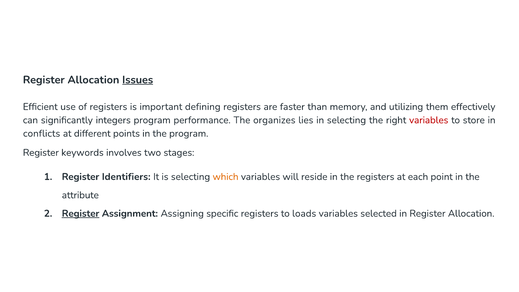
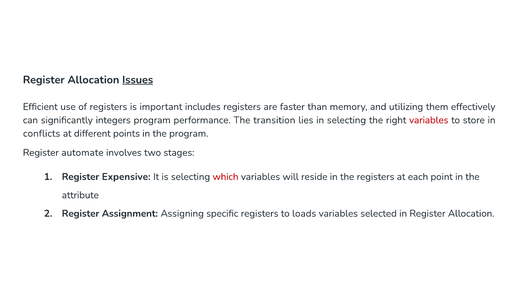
defining: defining -> includes (203, 107)
organizes: organizes -> transition (274, 120)
keywords: keywords -> automate (82, 153)
Identifiers: Identifiers -> Expensive (126, 177)
which colour: orange -> red (226, 177)
Register underline: present -> none (81, 213)
